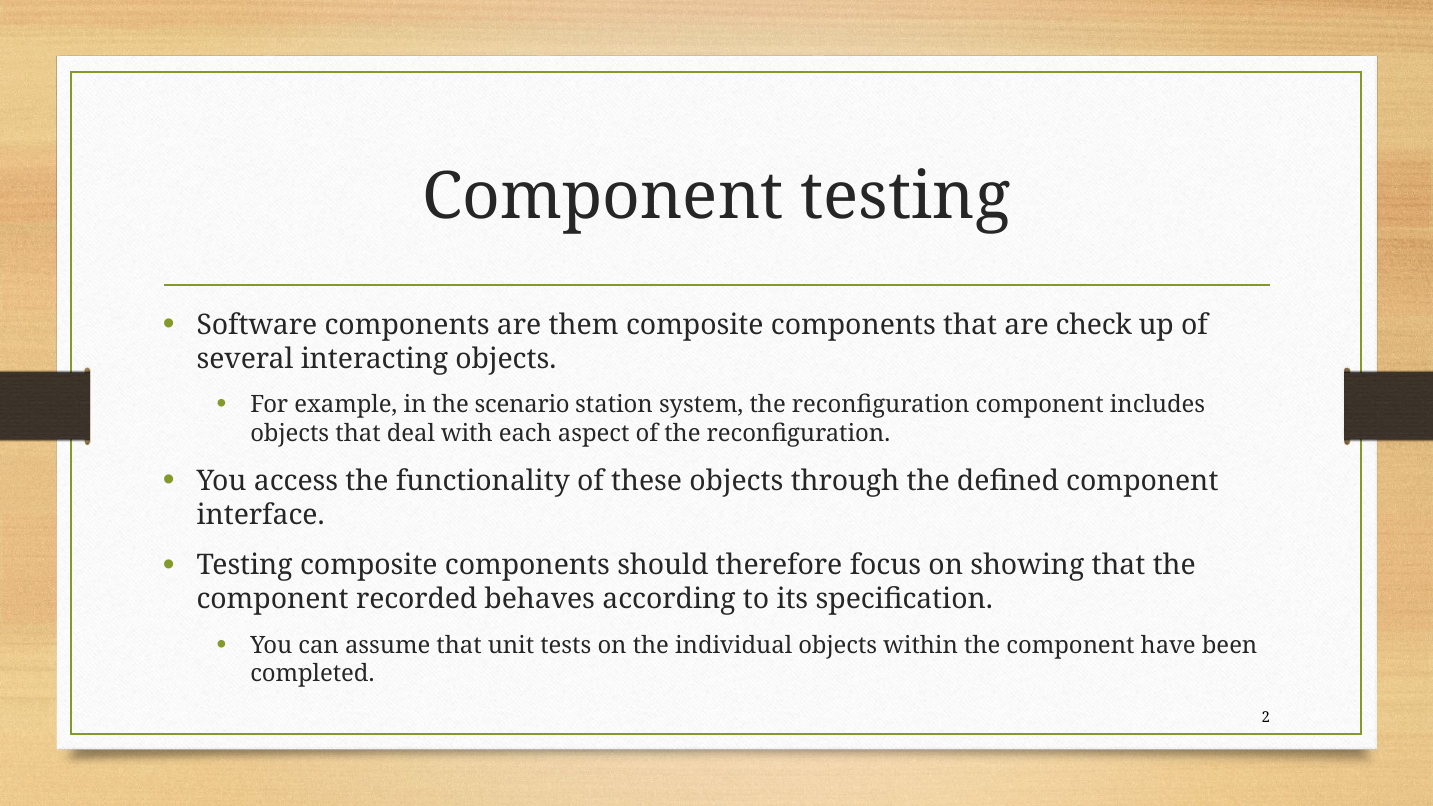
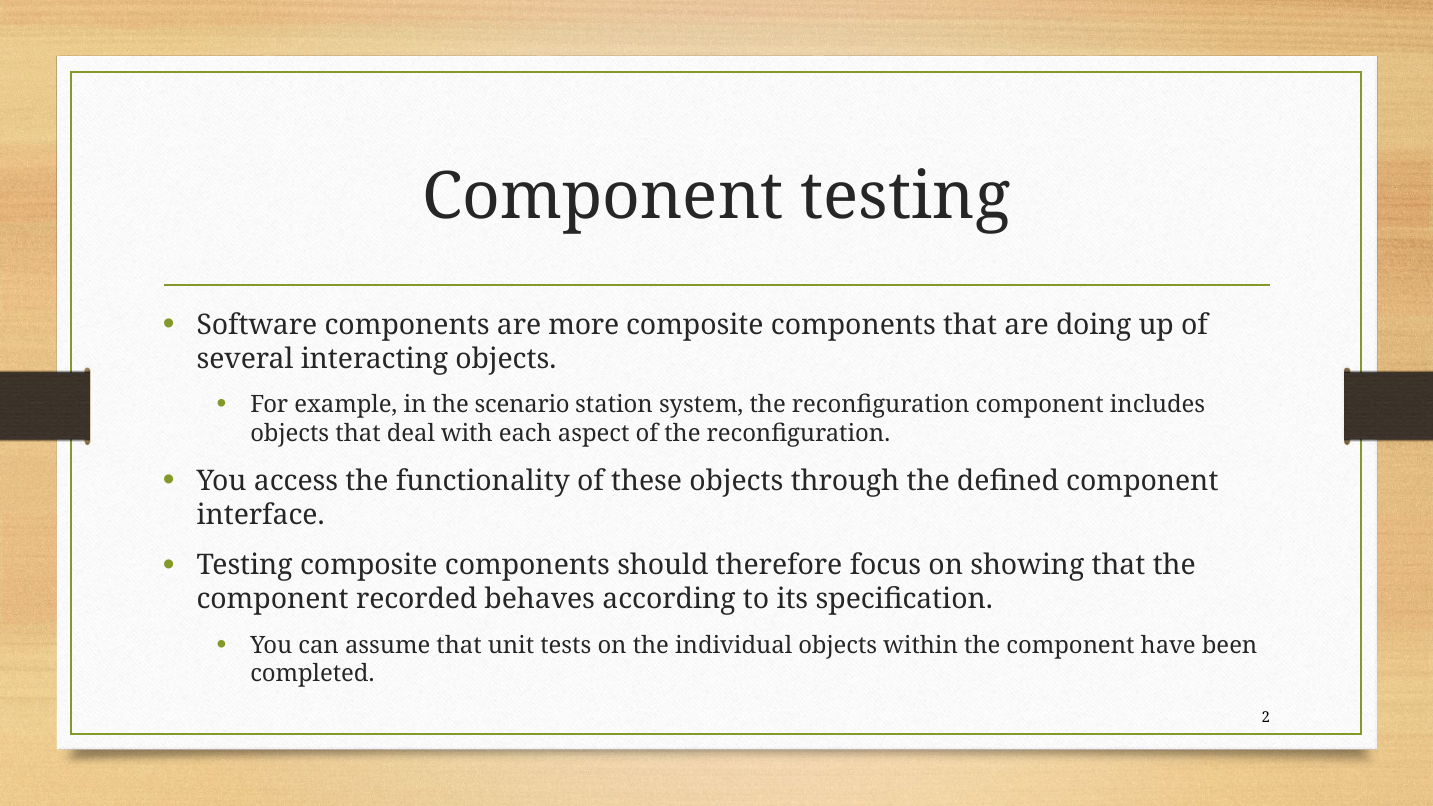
them: them -> more (584, 325)
check: check -> doing (1094, 325)
